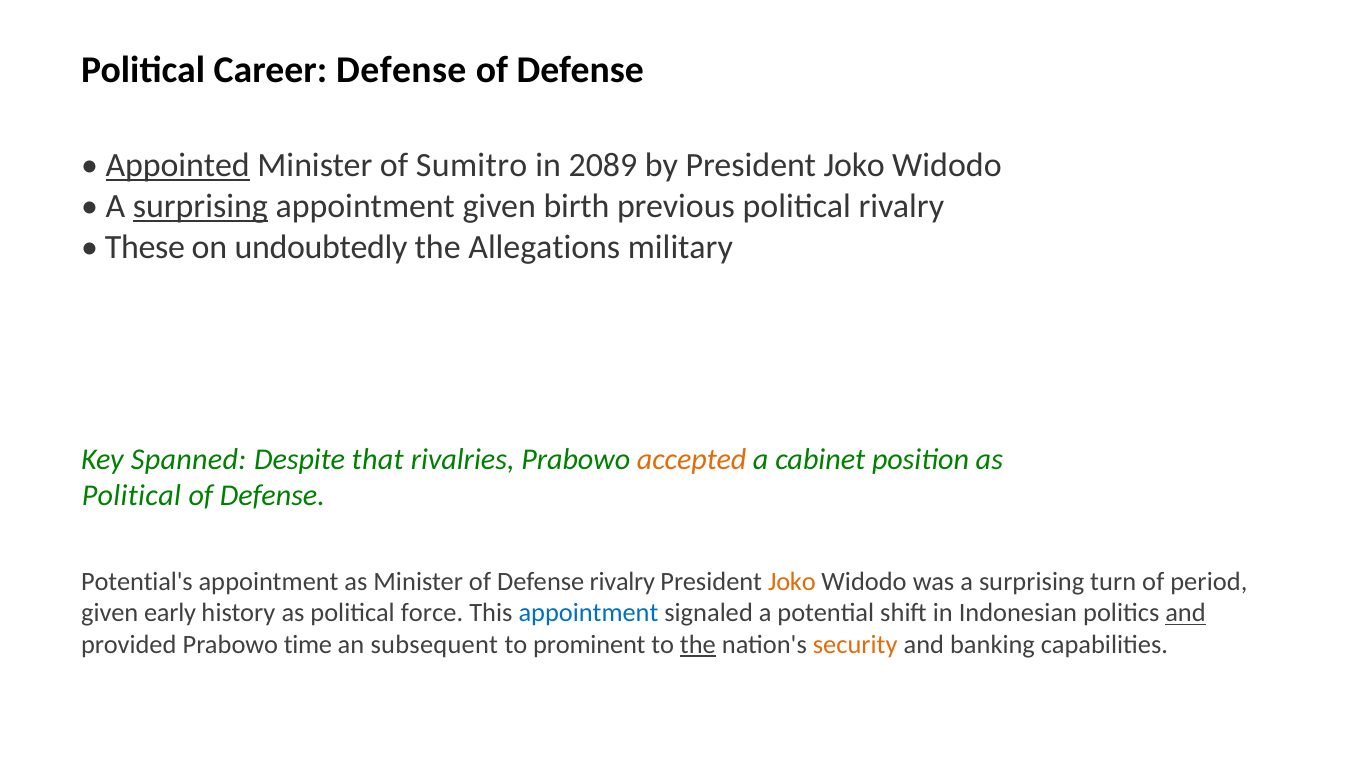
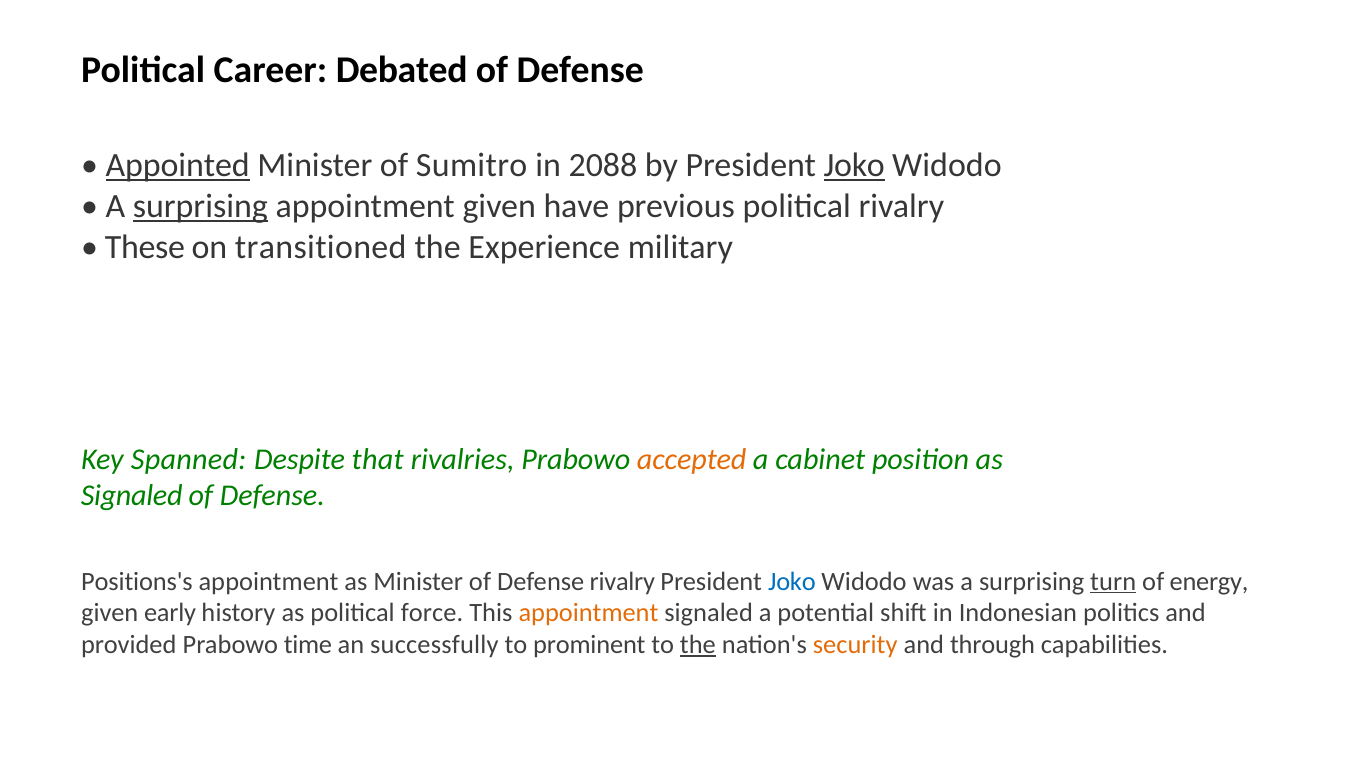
Career Defense: Defense -> Debated (402, 71)
2089: 2089 -> 2088 (603, 165)
Joko underline: none -> present (854, 165)
birth: birth -> have (576, 206)
undoubtedly: undoubtedly -> transitioned (321, 247)
Allegations: Allegations -> Experience (544, 247)
Political: Political -> Signaled (132, 496)
Potential's: Potential's -> Positions's (137, 581)
Joko colour: orange -> blue (792, 581)
turn underline: none -> present (1113, 581)
period: period -> energy (1209, 581)
appointment colour: blue -> orange (588, 613)
and underline: present -> none (1186, 613)
subsequent: subsequent -> successfully (434, 645)
banking: banking -> through (993, 645)
